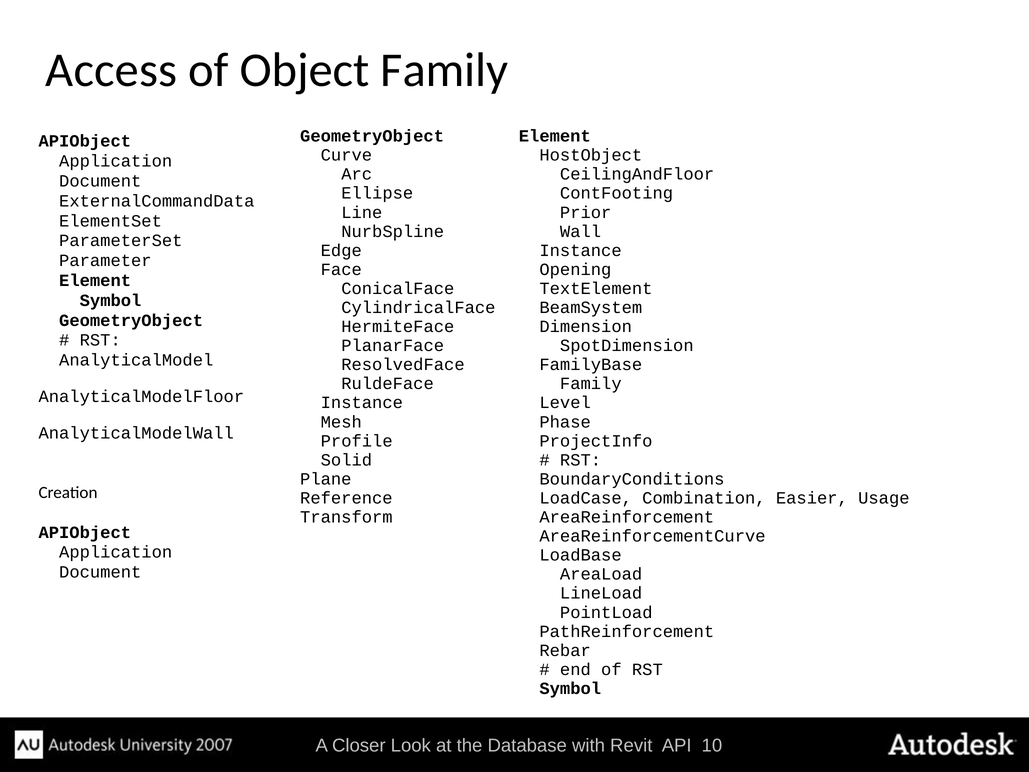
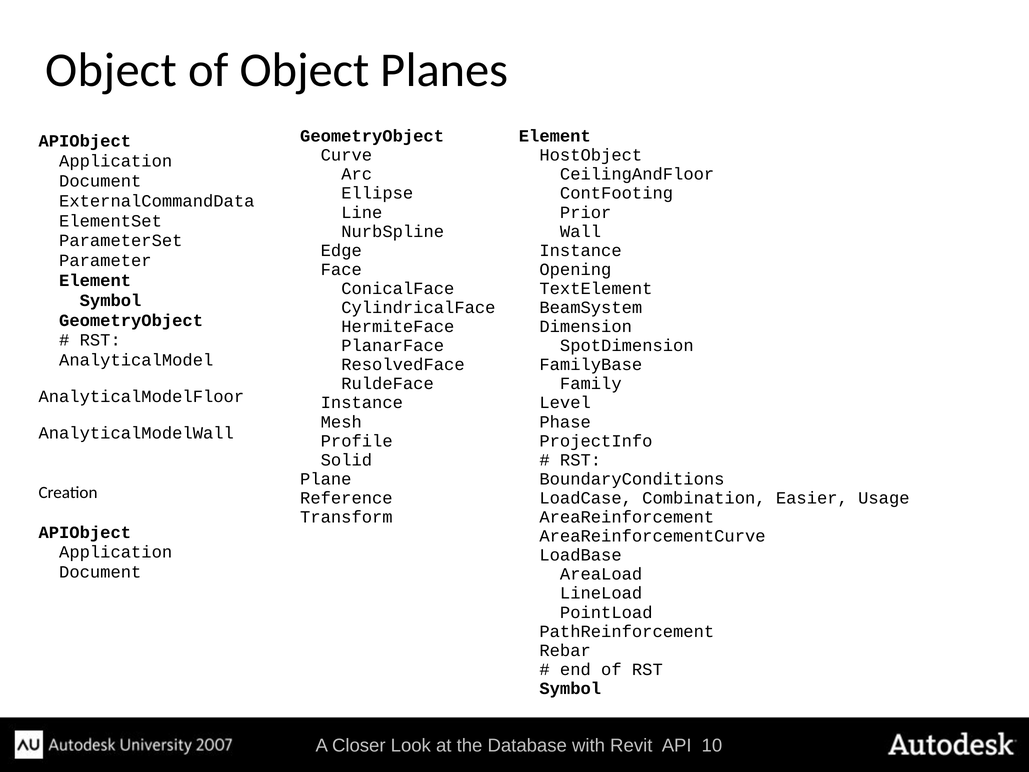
Access: Access -> Object (111, 70)
Object Family: Family -> Planes (444, 70)
